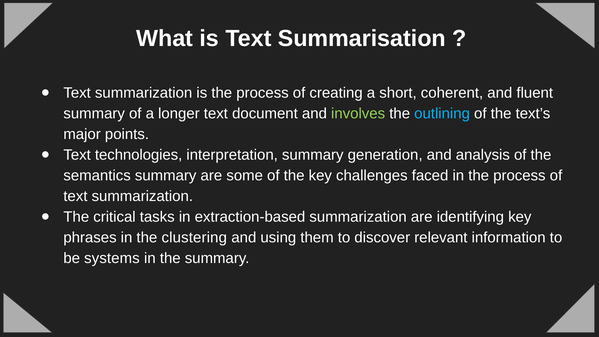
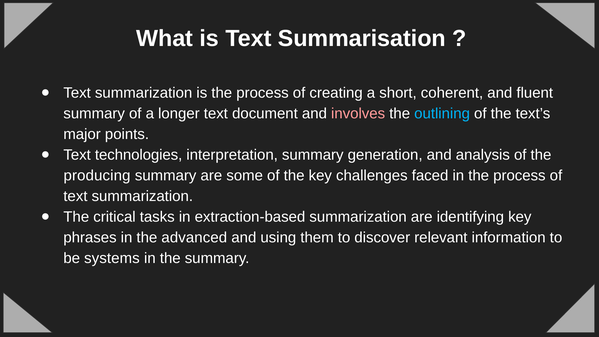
involves colour: light green -> pink (358, 113)
semantics: semantics -> producing (97, 175)
clustering: clustering -> advanced (194, 237)
